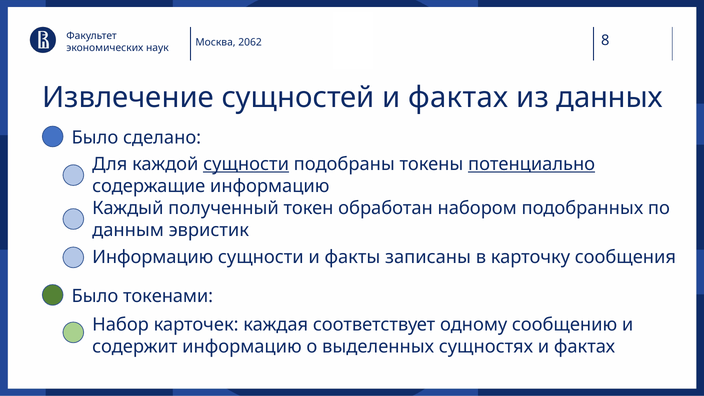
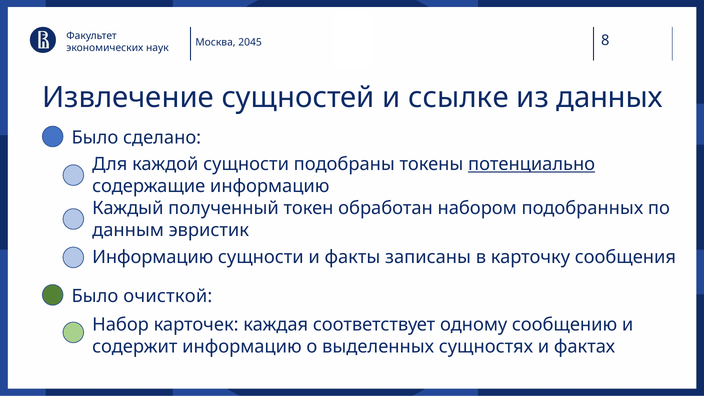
2062: 2062 -> 2045 (250, 42)
сущностей и фактах: фактах -> ссылке (458, 97)
сущности underline: present -> none (246, 164)
токенами: токенами -> очисткой (168, 296)
